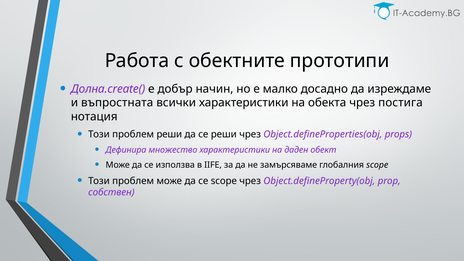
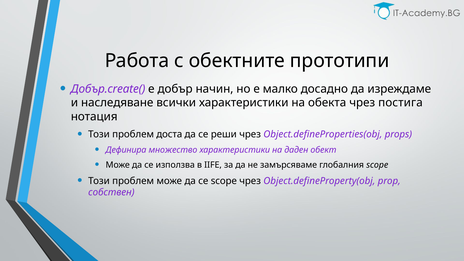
Долна.create(: Долна.create( -> Добър.create( (108, 89)
въпростната: въпростната -> наследяване (117, 103)
проблем реши: реши -> доста (169, 134)
